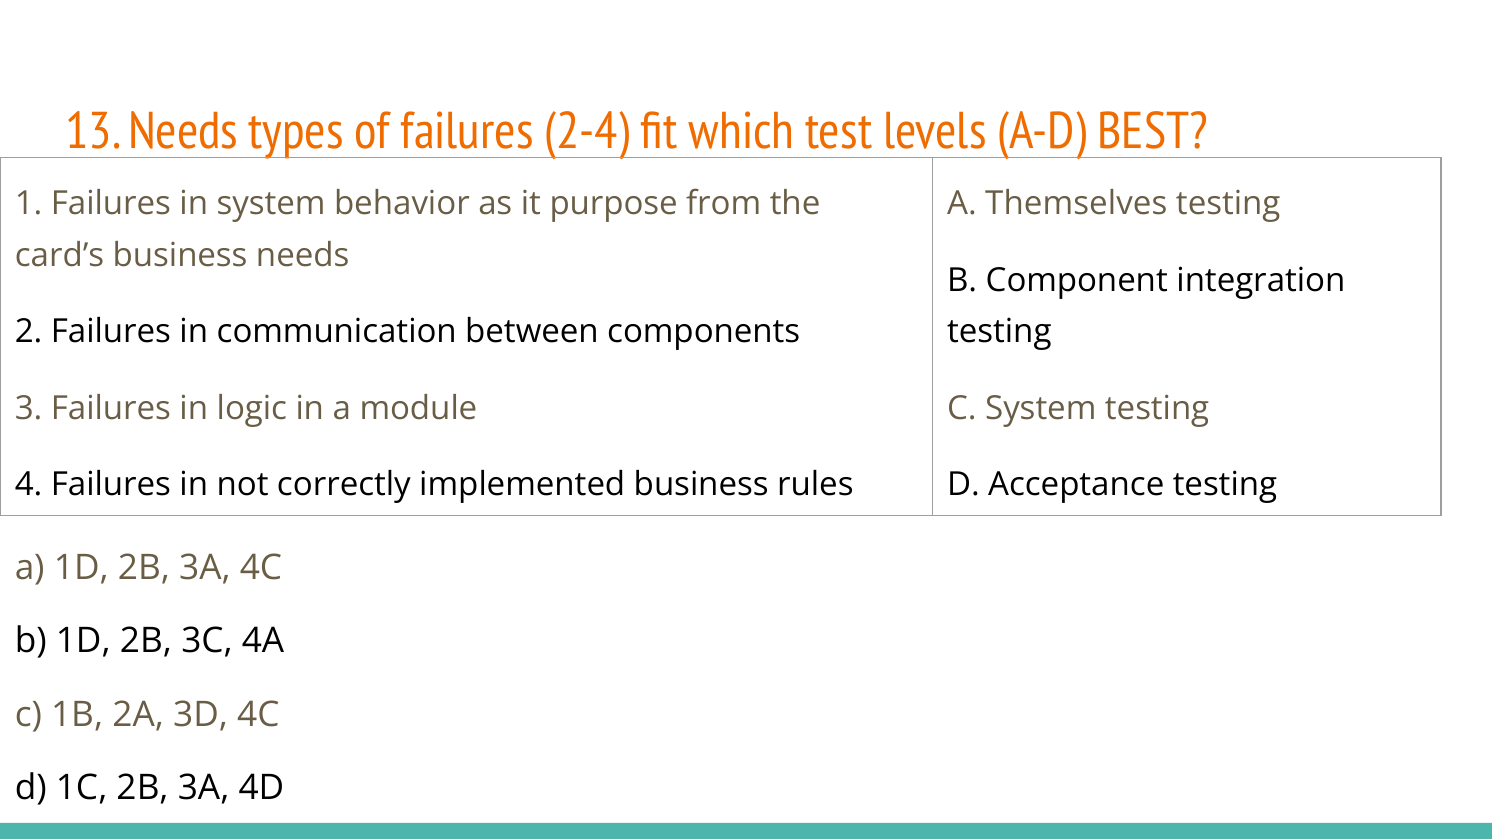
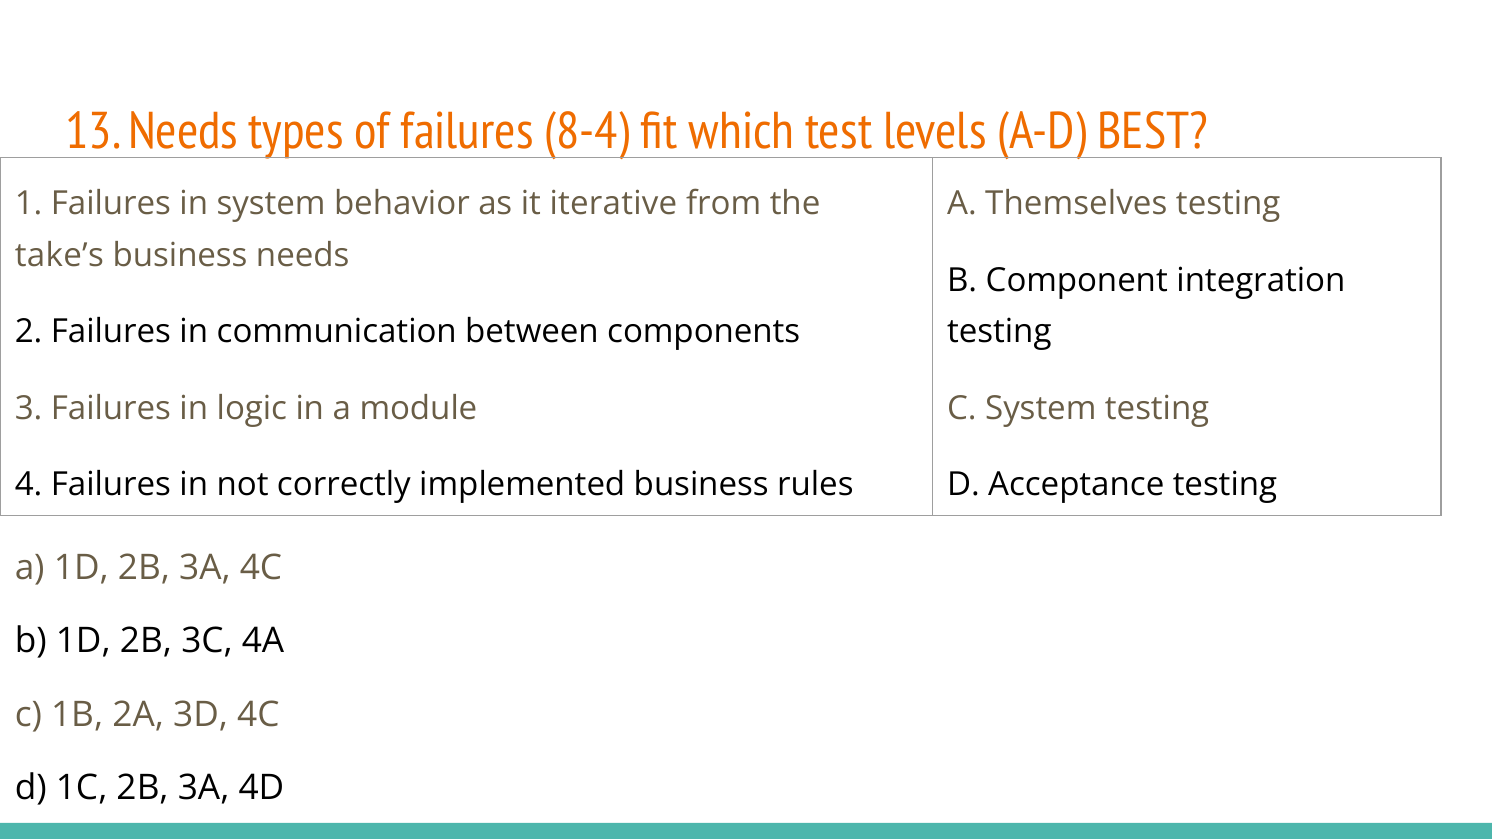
2-4: 2-4 -> 8-4 (587, 132)
purpose: purpose -> iterative (613, 204)
card’s: card’s -> take’s (59, 255)
